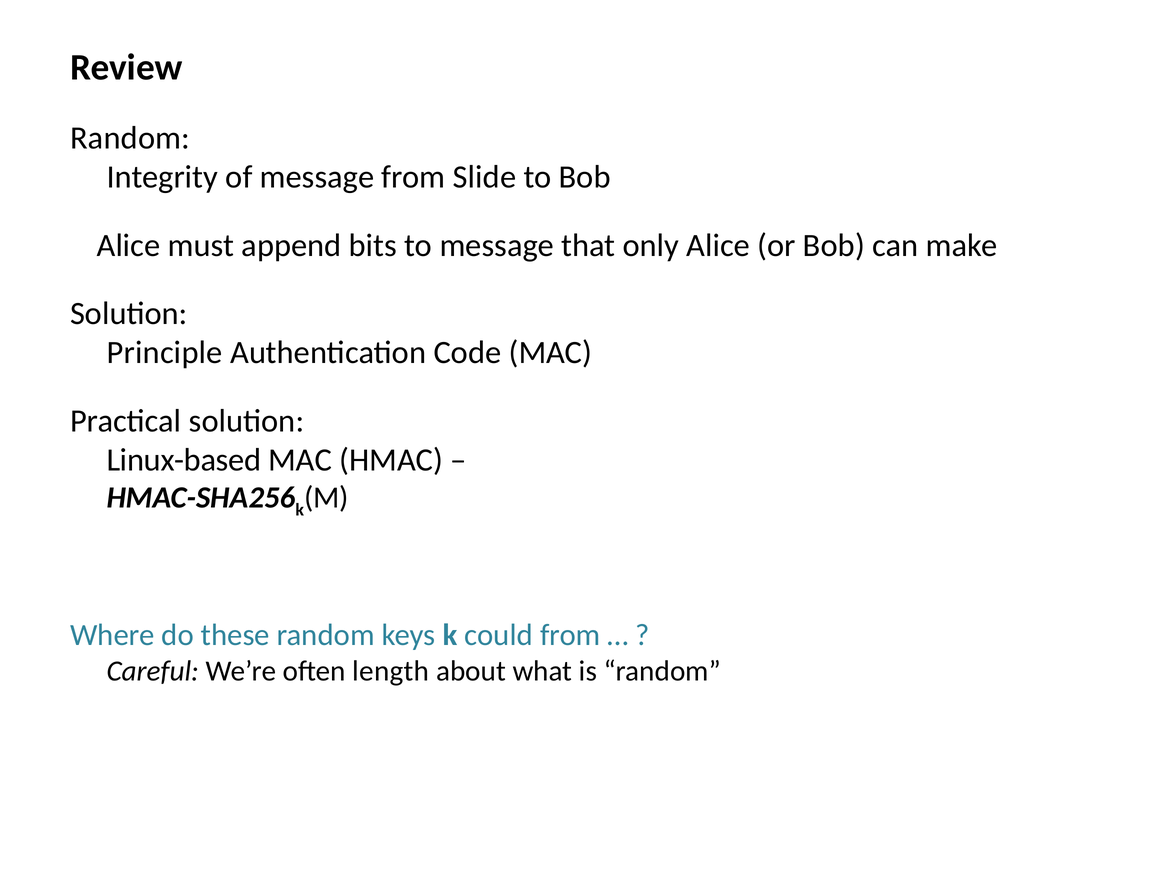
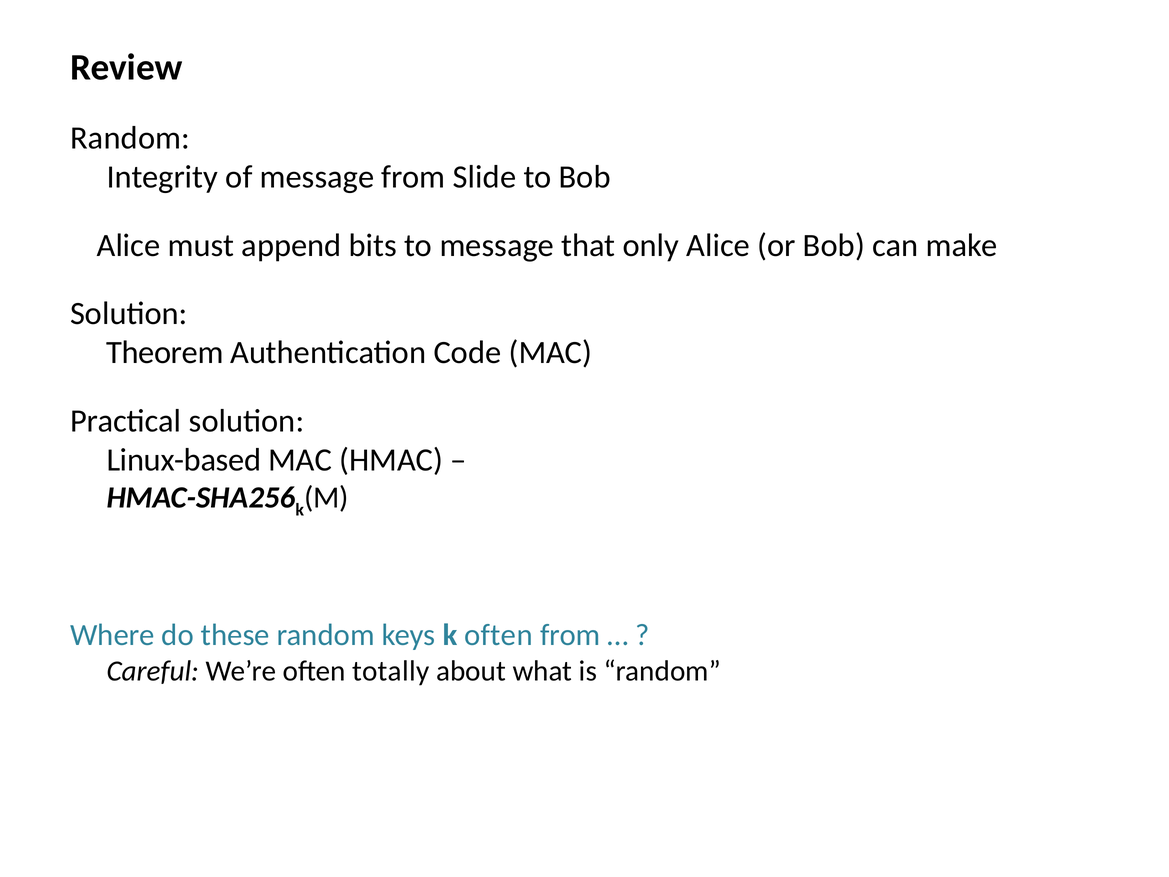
Principle: Principle -> Theorem (165, 353)
k could: could -> often (498, 635)
length: length -> totally (391, 671)
